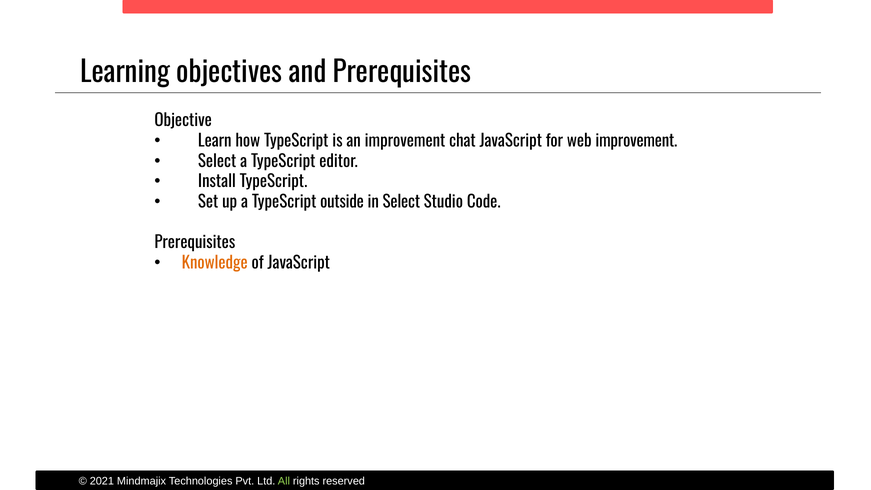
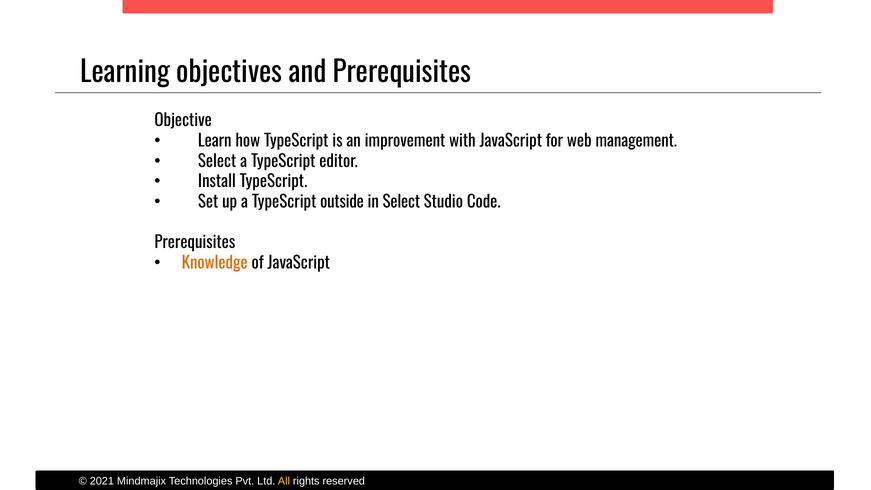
chat: chat -> with (462, 141)
web improvement: improvement -> management (636, 141)
All colour: light green -> yellow (284, 481)
